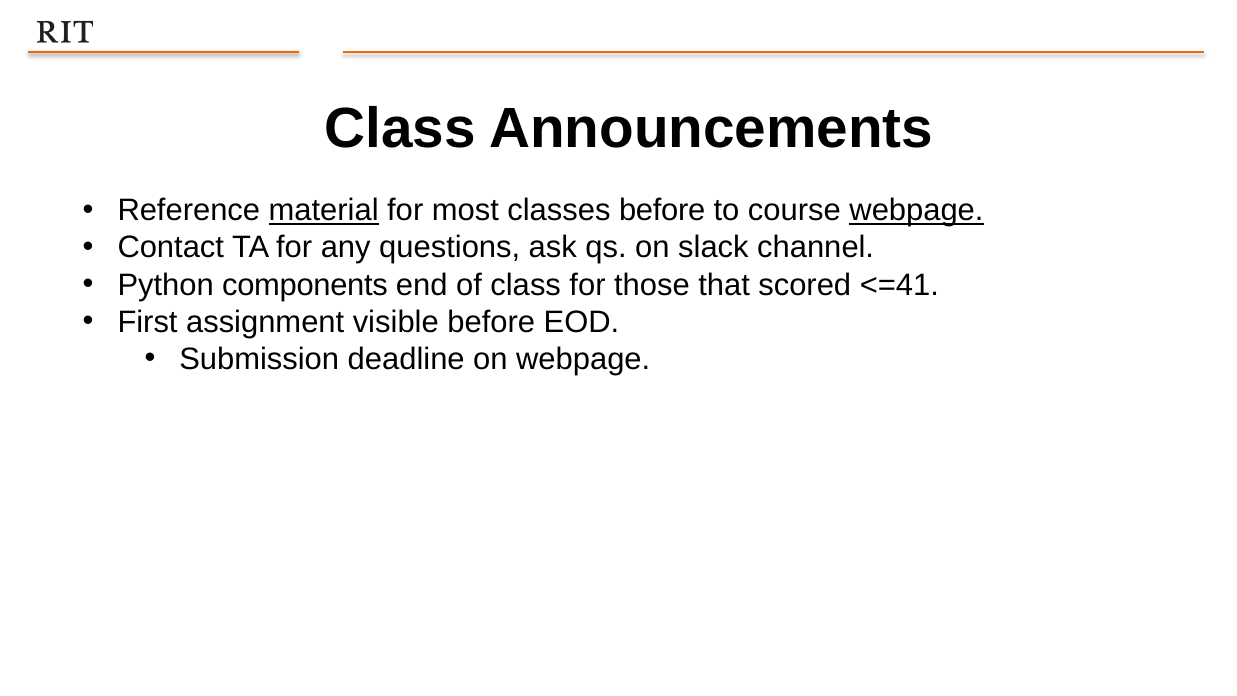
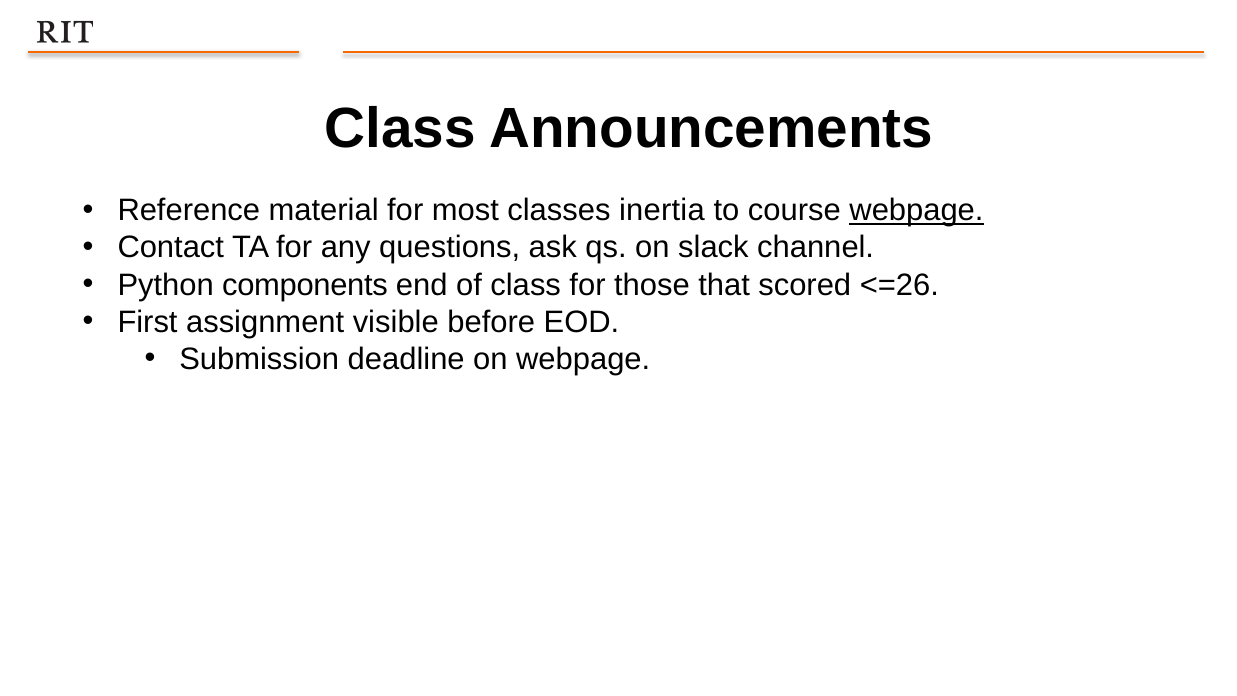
material underline: present -> none (324, 211)
classes before: before -> inertia (662, 211)
<=41: <=41 -> <=26 (899, 285)
